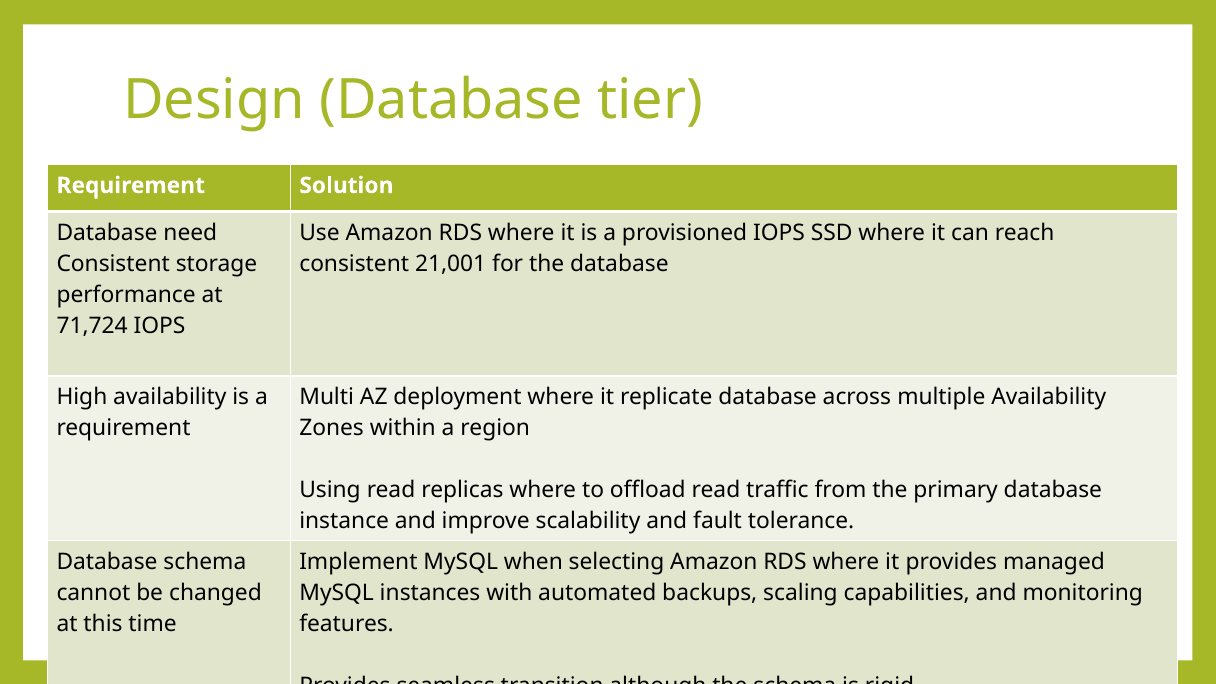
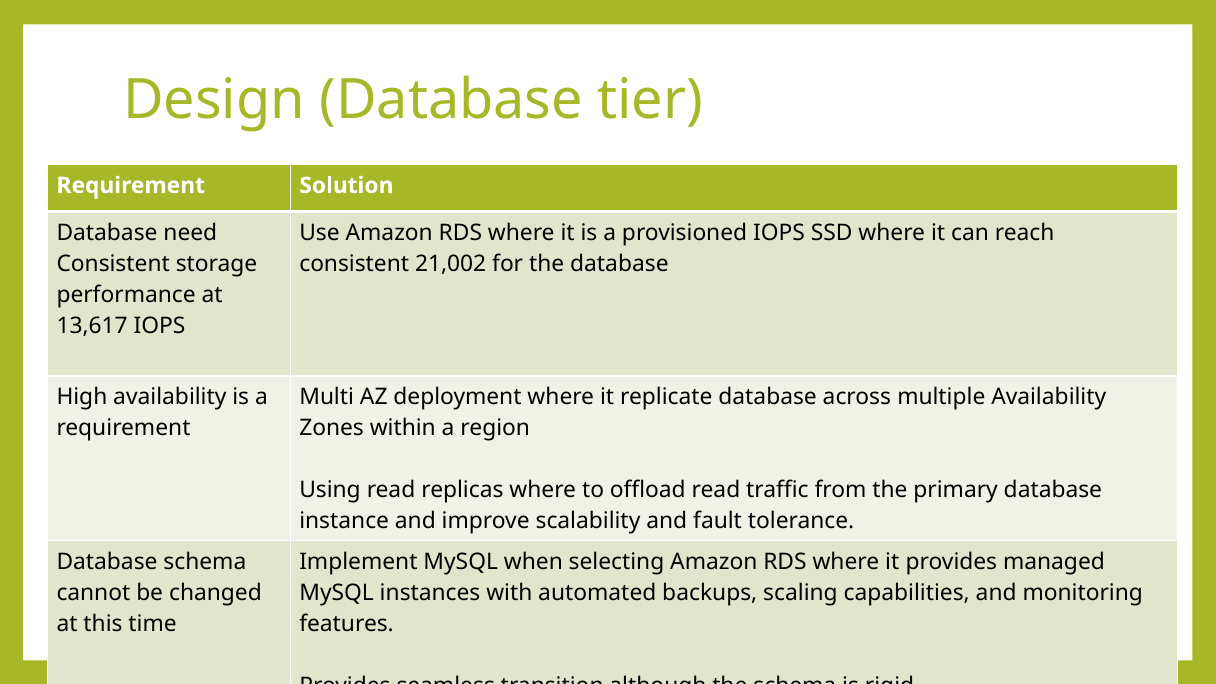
21,001: 21,001 -> 21,002 (451, 264)
71,724: 71,724 -> 13,617 (92, 326)
